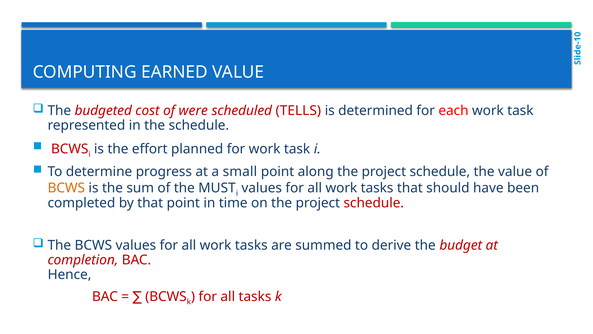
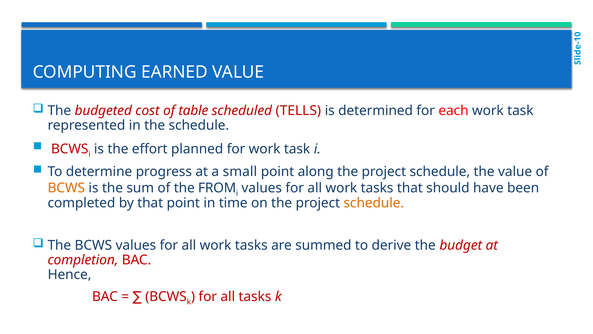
were: were -> table (193, 110)
MUST: MUST -> FROM (217, 188)
schedule colour: red -> orange (374, 203)
